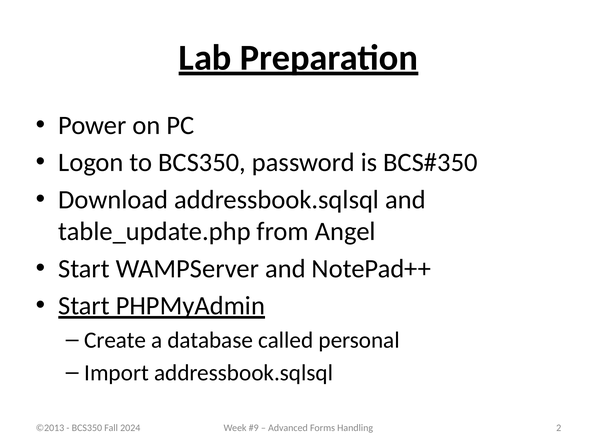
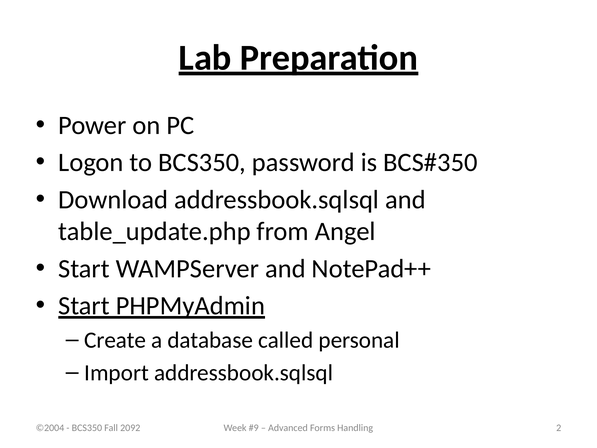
©2013: ©2013 -> ©2004 (50, 428)
2024: 2024 -> 2092 (130, 428)
